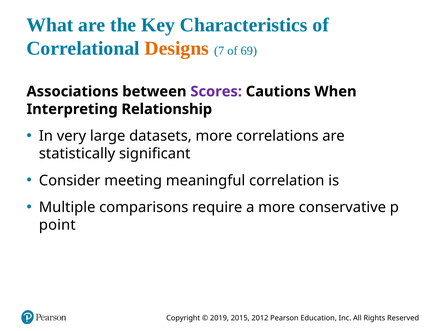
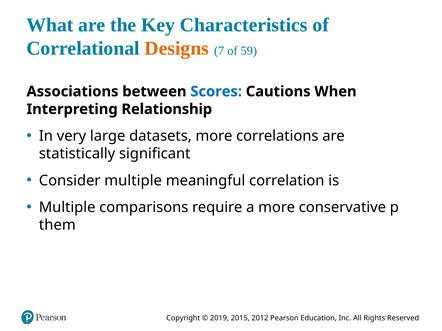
69: 69 -> 59 (249, 51)
Scores colour: purple -> blue (216, 92)
Consider meeting: meeting -> multiple (133, 181)
point: point -> them (57, 225)
